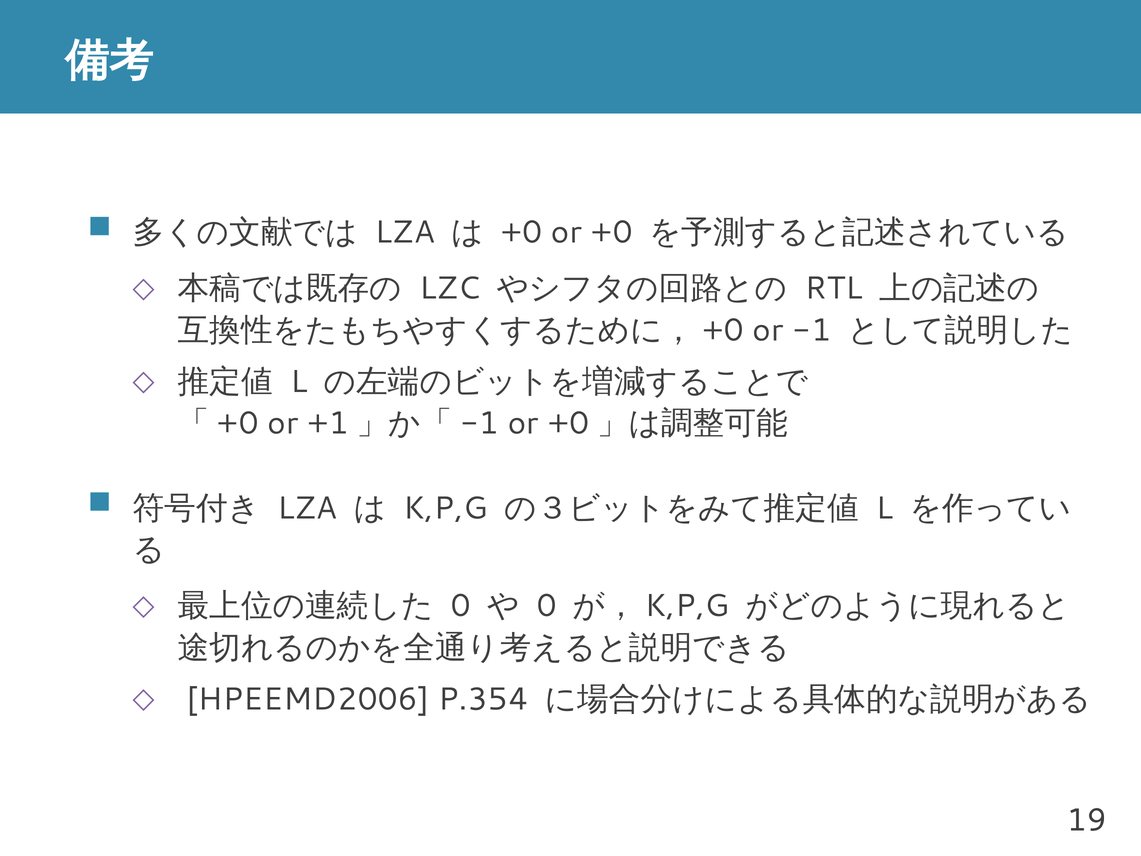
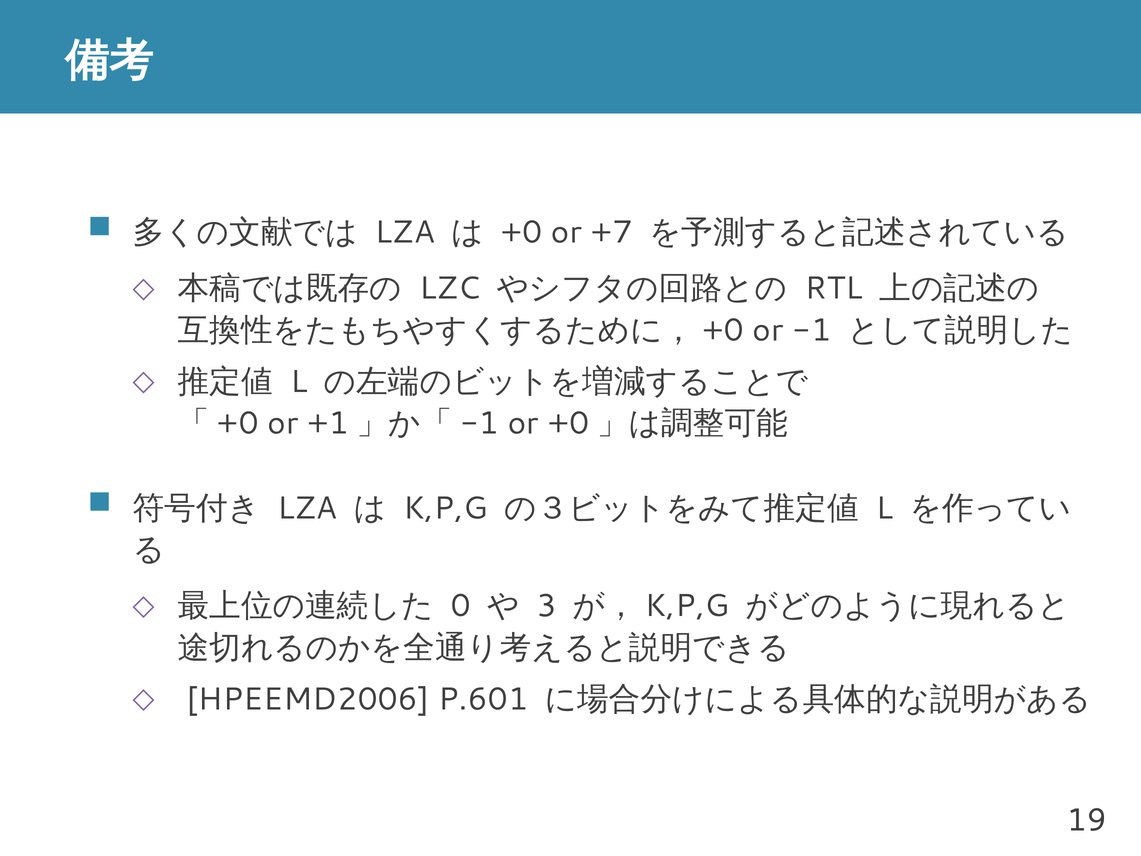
or +0: +0 -> +7 (612, 232)
0: 0 -> 3 (547, 606)
P.354: P.354 -> P.601 (483, 699)
